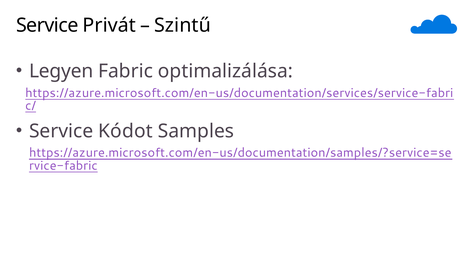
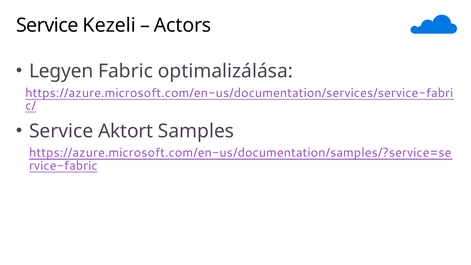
Privát: Privát -> Kezeli (109, 25)
Szintű: Szintű -> Actors (183, 25)
Kódot: Kódot -> Aktort (126, 131)
